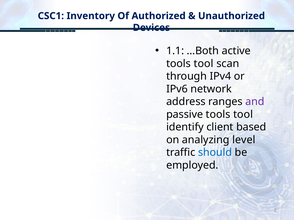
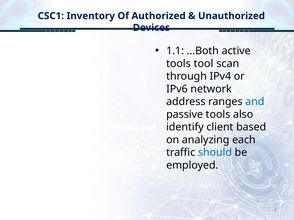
and colour: purple -> blue (255, 102)
passive tools tool: tool -> also (243, 115)
level: level -> each (244, 140)
